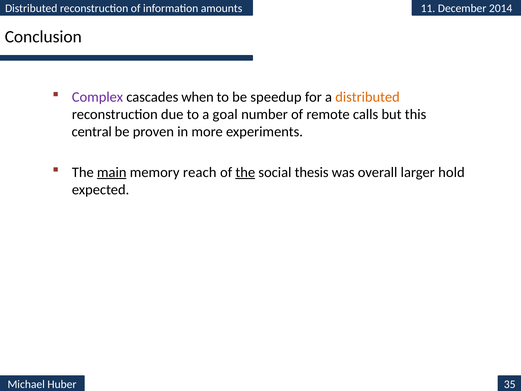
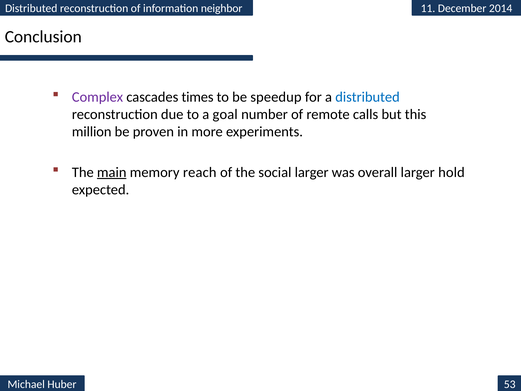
amounts: amounts -> neighbor (222, 8)
when: when -> times (198, 97)
distributed colour: orange -> blue (368, 97)
central: central -> million (92, 132)
the underline: present -> none (245, 172)
social thesis: thesis -> larger (312, 172)
35: 35 -> 53 (510, 384)
